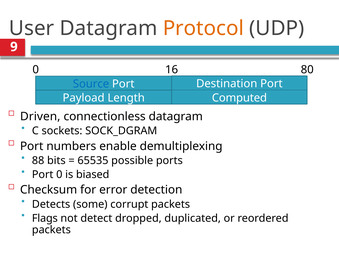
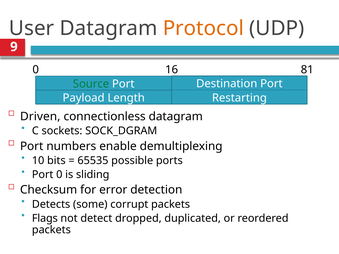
80: 80 -> 81 (307, 70)
Source colour: blue -> green (91, 84)
Computed: Computed -> Restarting (239, 98)
88: 88 -> 10 (38, 161)
biased: biased -> sliding (93, 175)
